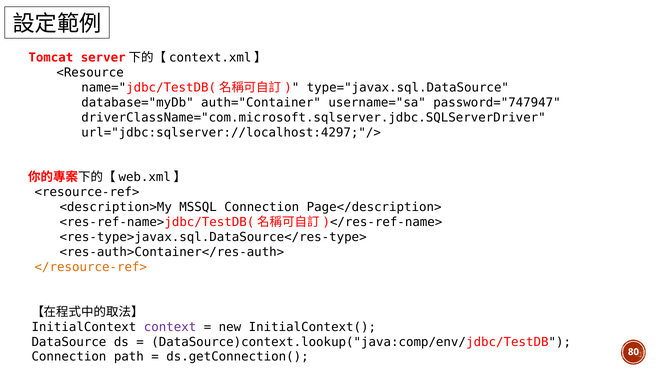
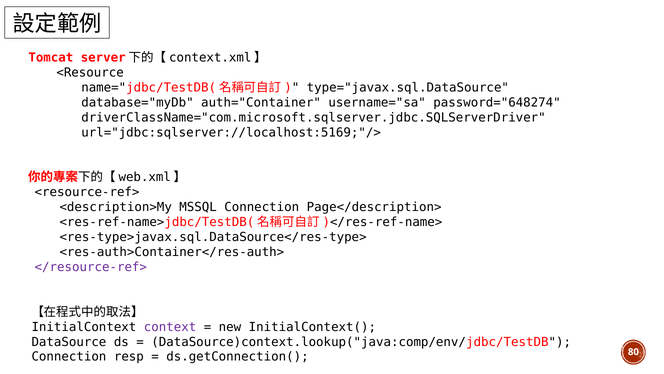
password="747947: password="747947 -> password="648274 (497, 102)
url="jdbc:sqlserver://localhost:4297;"/>: url="jdbc:sqlserver://localhost:4297;"/> -> url="jdbc:sqlserver://localhost:5169;"/> (231, 132)
</resource-ref> colour: orange -> purple (91, 267)
path: path -> resp (129, 356)
